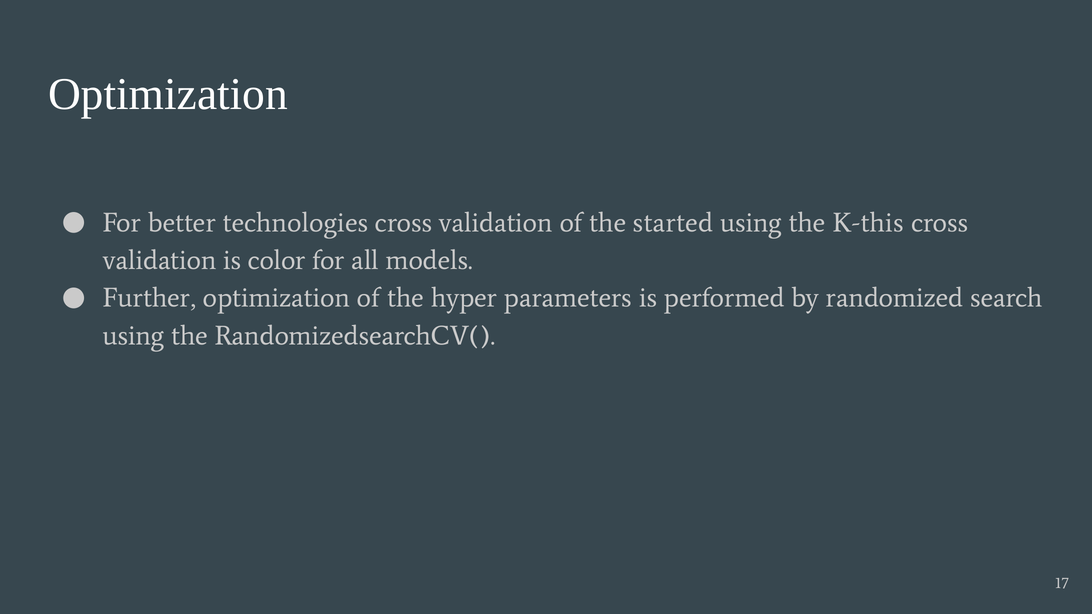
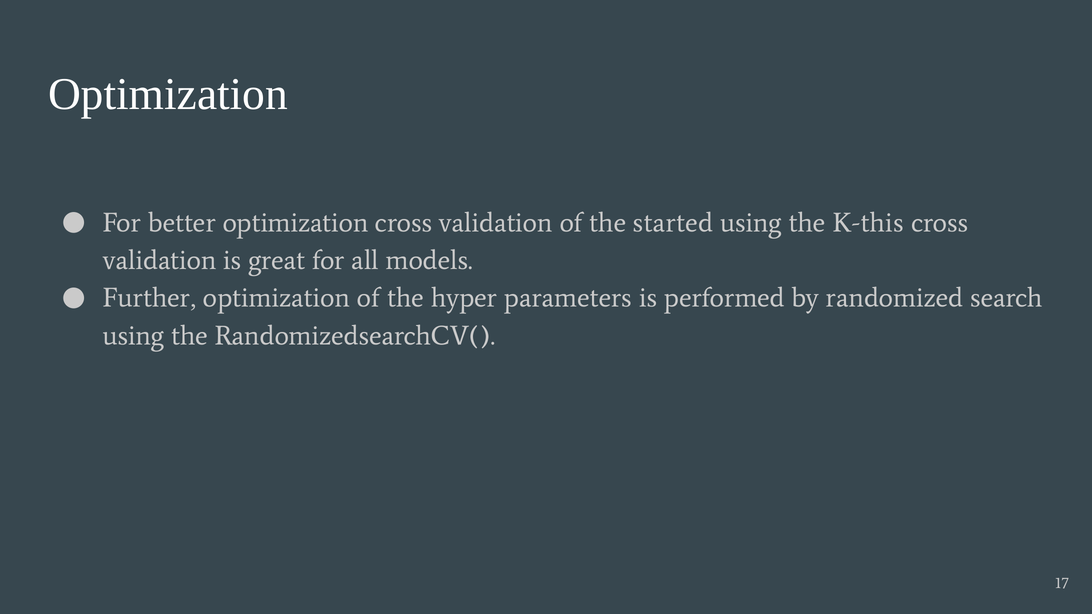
better technologies: technologies -> optimization (295, 223)
color: color -> great (277, 260)
